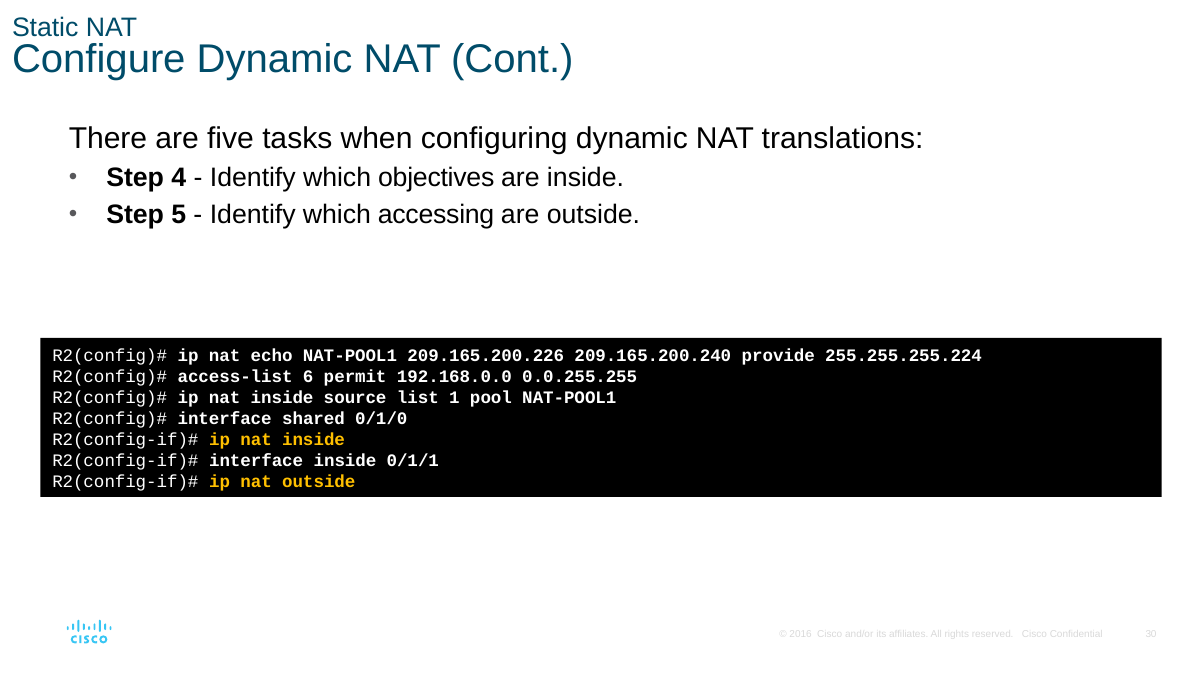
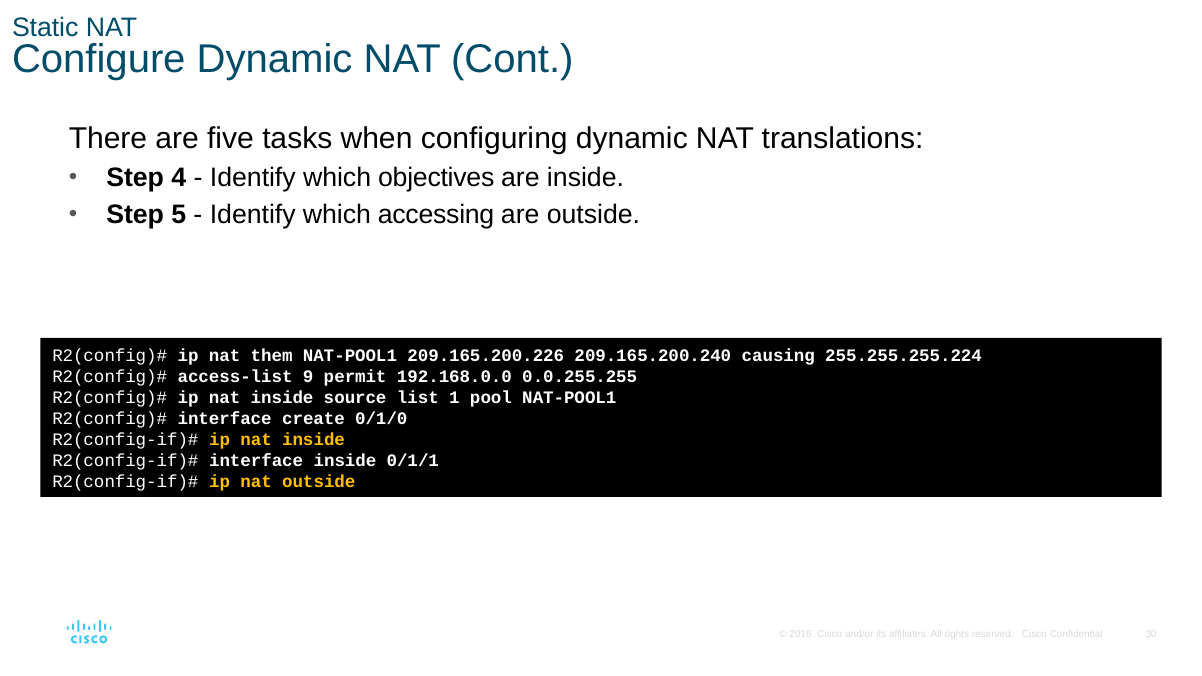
echo: echo -> them (272, 356)
provide: provide -> causing (778, 356)
6: 6 -> 9 (308, 377)
shared: shared -> create (314, 419)
